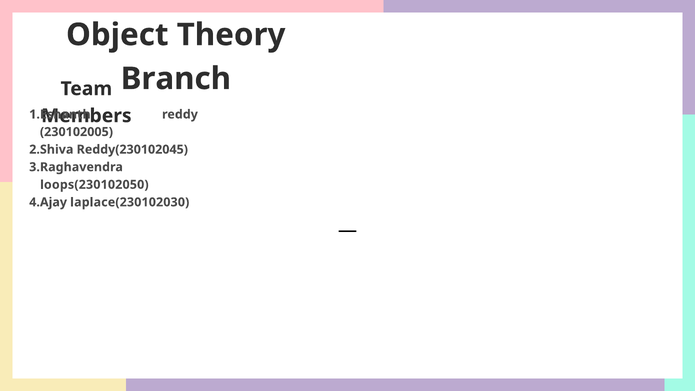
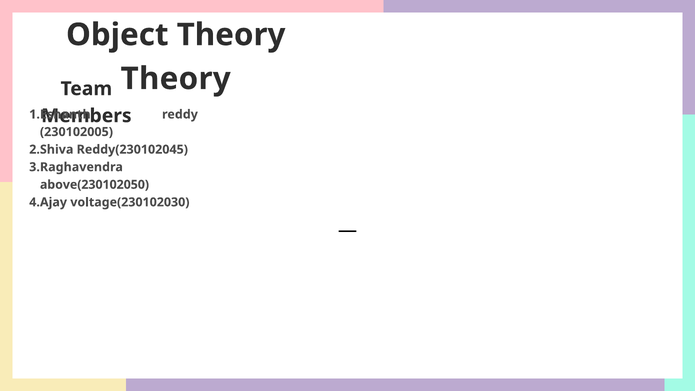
Branch: Branch -> Theory (176, 79)
loops(230102050: loops(230102050 -> above(230102050 (94, 185)
laplace(230102030: laplace(230102030 -> voltage(230102030 (130, 202)
